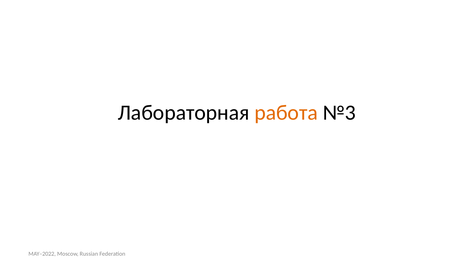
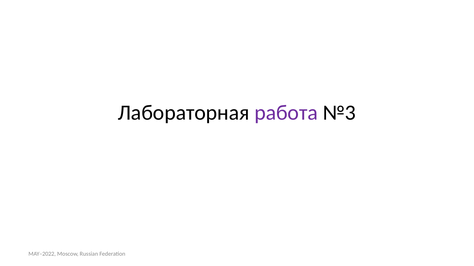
работа colour: orange -> purple (286, 113)
